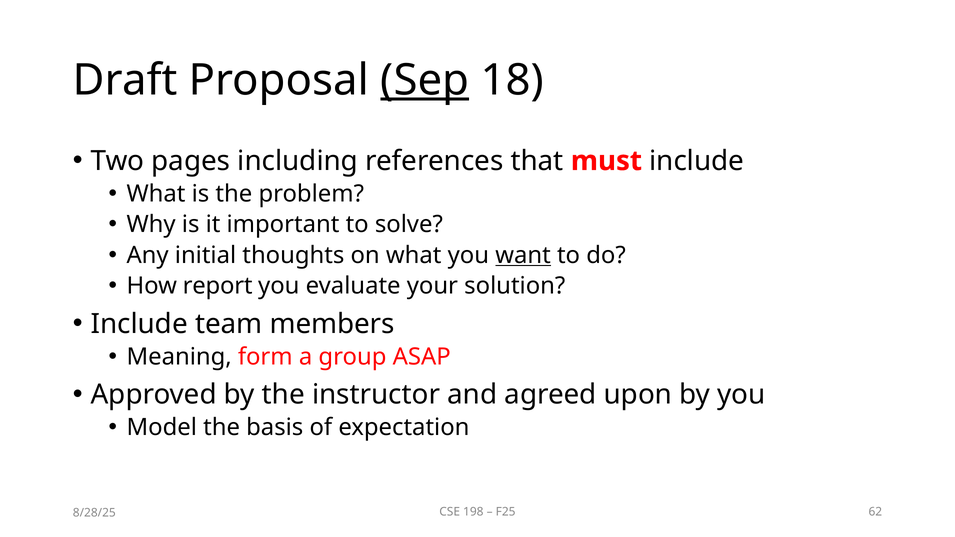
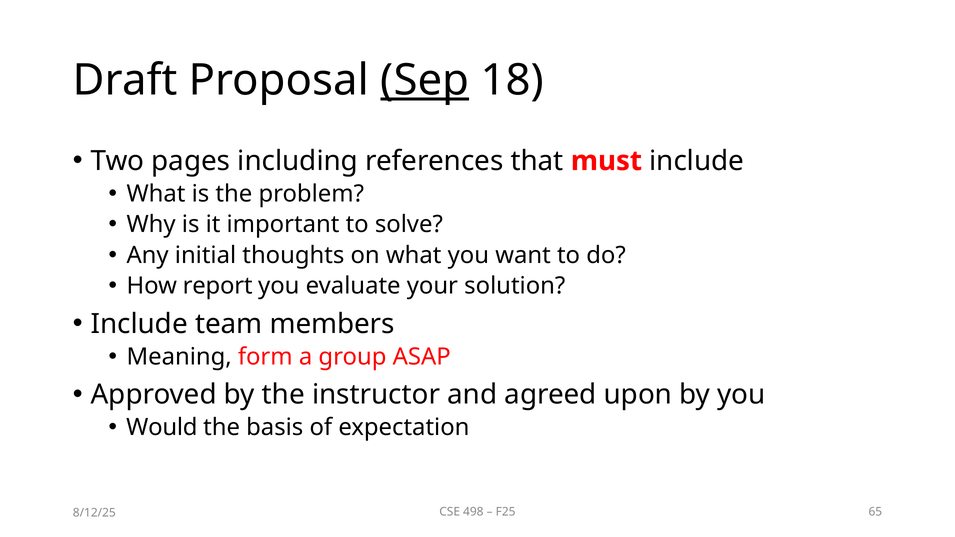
want underline: present -> none (523, 255)
Model: Model -> Would (162, 428)
198: 198 -> 498 (473, 512)
62: 62 -> 65 (875, 512)
8/28/25: 8/28/25 -> 8/12/25 (94, 513)
